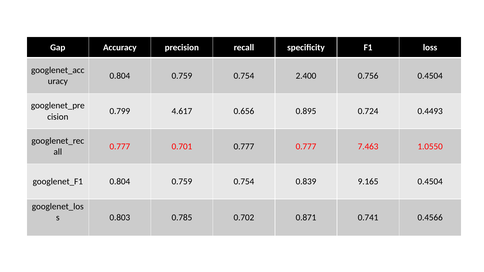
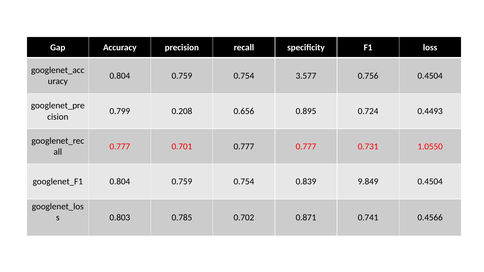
2.400: 2.400 -> 3.577 (306, 76)
4.617: 4.617 -> 0.208 (182, 111)
7.463: 7.463 -> 0.731 (368, 147)
9.165: 9.165 -> 9.849 (368, 182)
